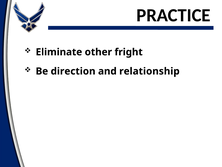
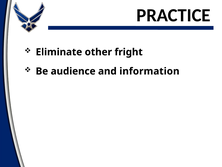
direction: direction -> audience (73, 71)
relationship: relationship -> information (149, 71)
